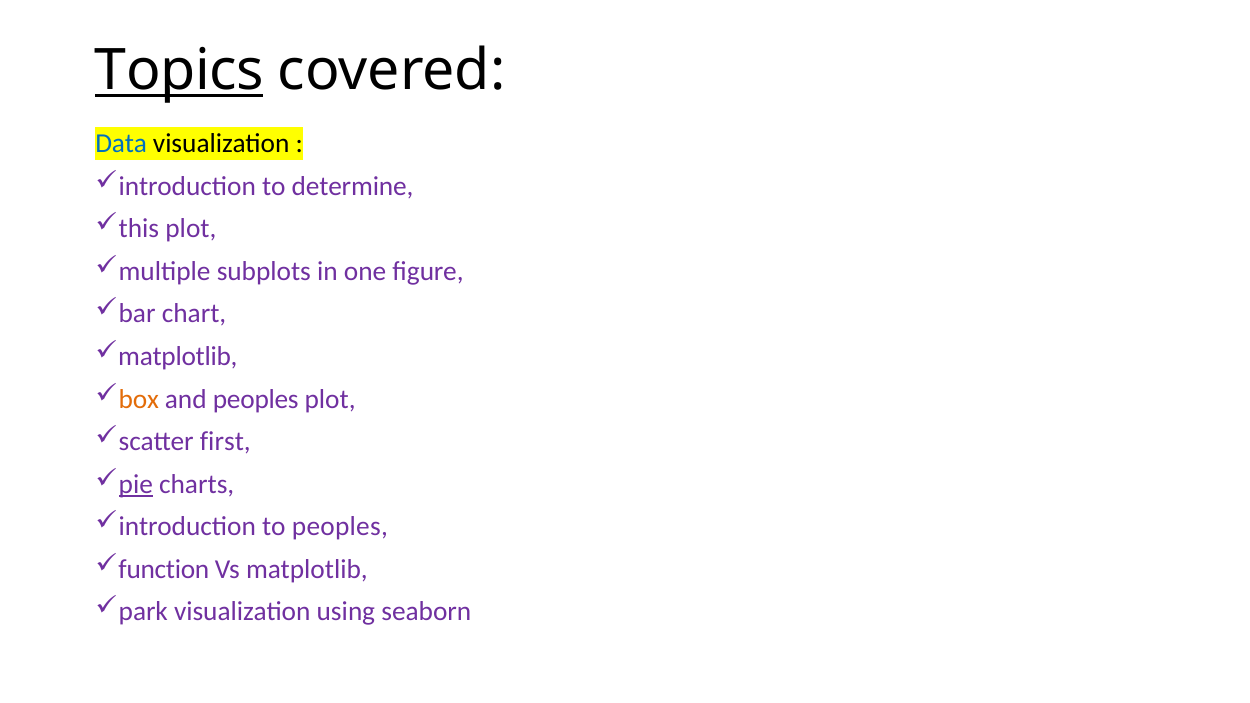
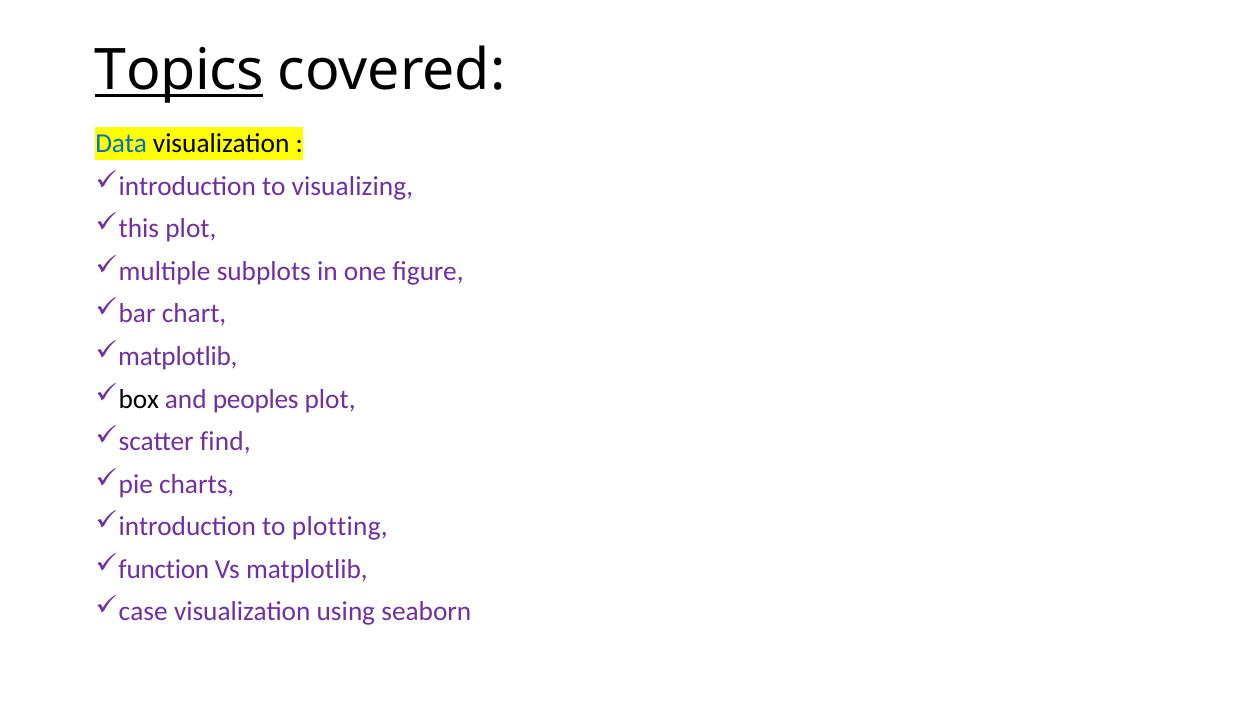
determine: determine -> visualizing (352, 186)
box colour: orange -> black (139, 399)
first: first -> find (225, 442)
pie underline: present -> none (136, 484)
to peoples: peoples -> plotting (340, 527)
park: park -> case (143, 612)
